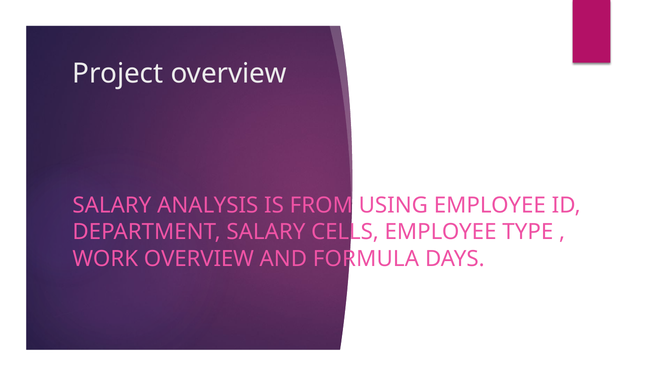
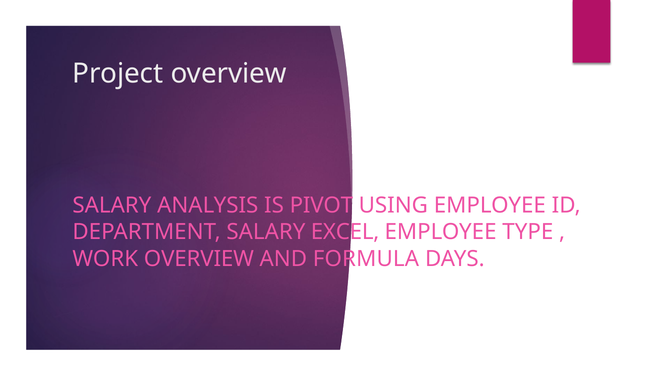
FROM: FROM -> PIVOT (321, 205)
CELLS: CELLS -> EXCEL (345, 232)
